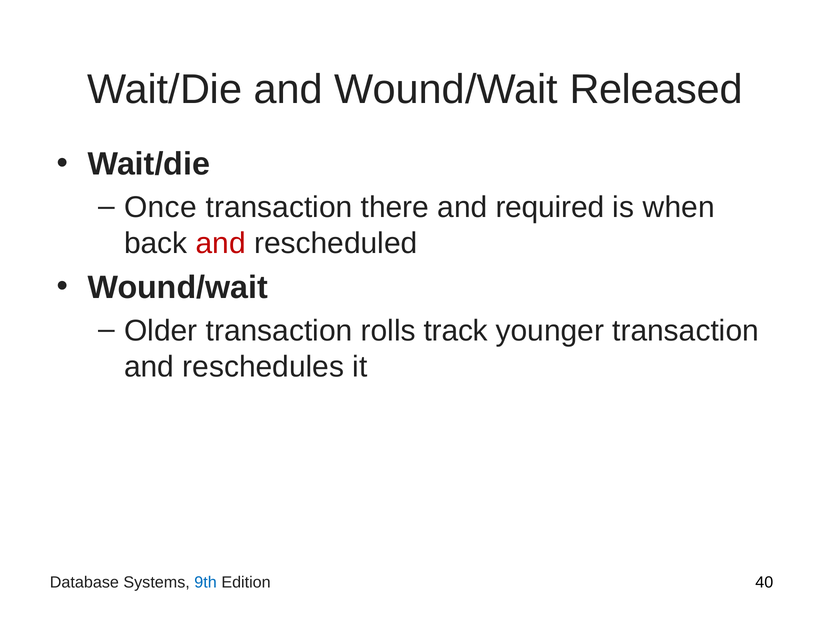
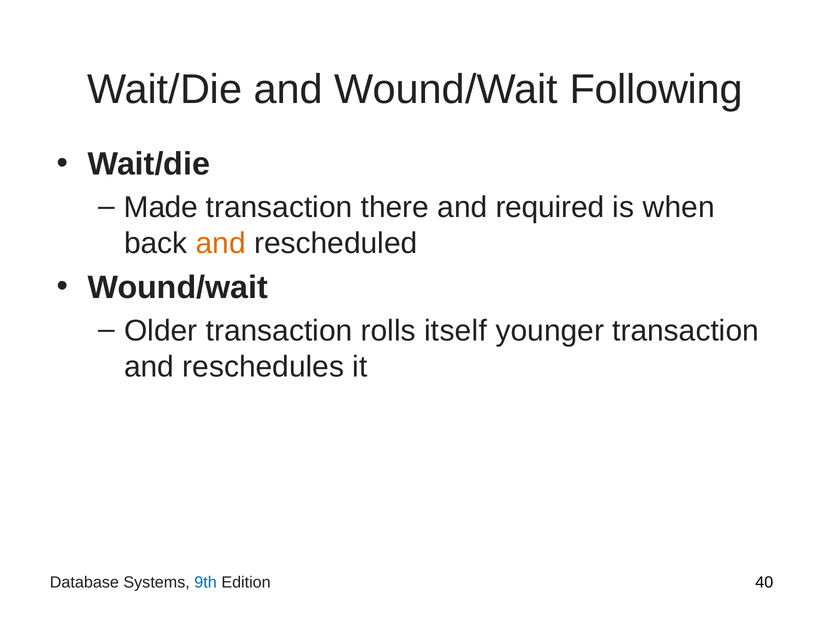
Released: Released -> Following (656, 89)
Once: Once -> Made (161, 207)
and colour: red -> orange (221, 243)
track: track -> itself (456, 330)
